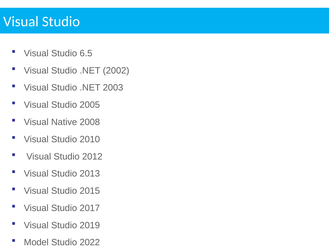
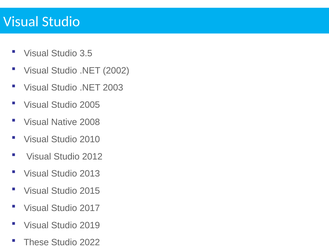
6.5: 6.5 -> 3.5 (86, 53)
Model: Model -> These (36, 242)
